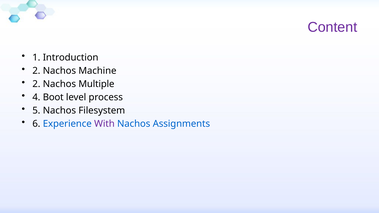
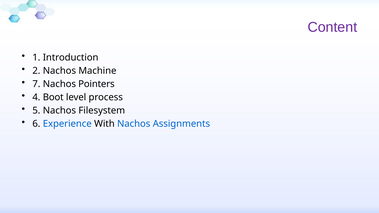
2: 2 -> 7 (36, 84)
Multiple: Multiple -> Pointers (96, 84)
With colour: purple -> black (104, 124)
